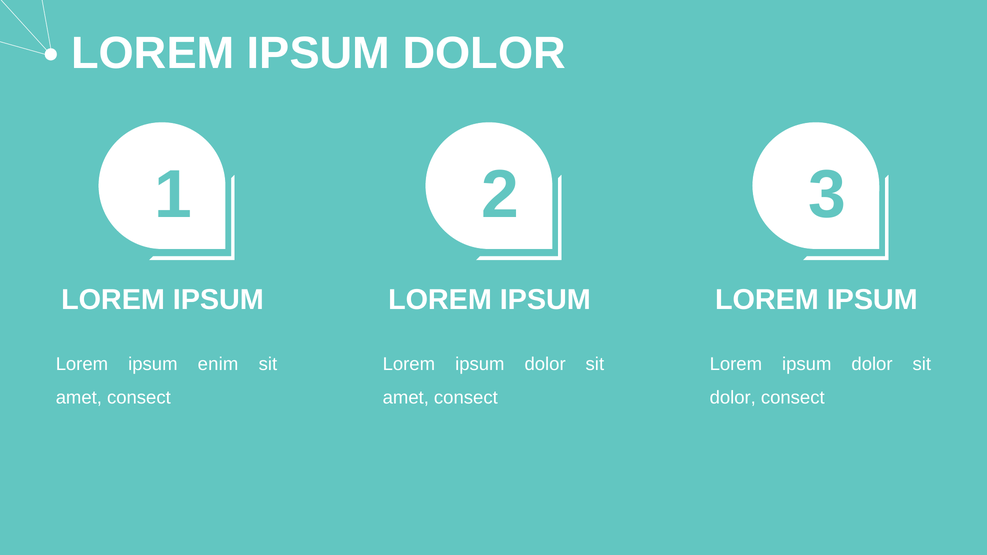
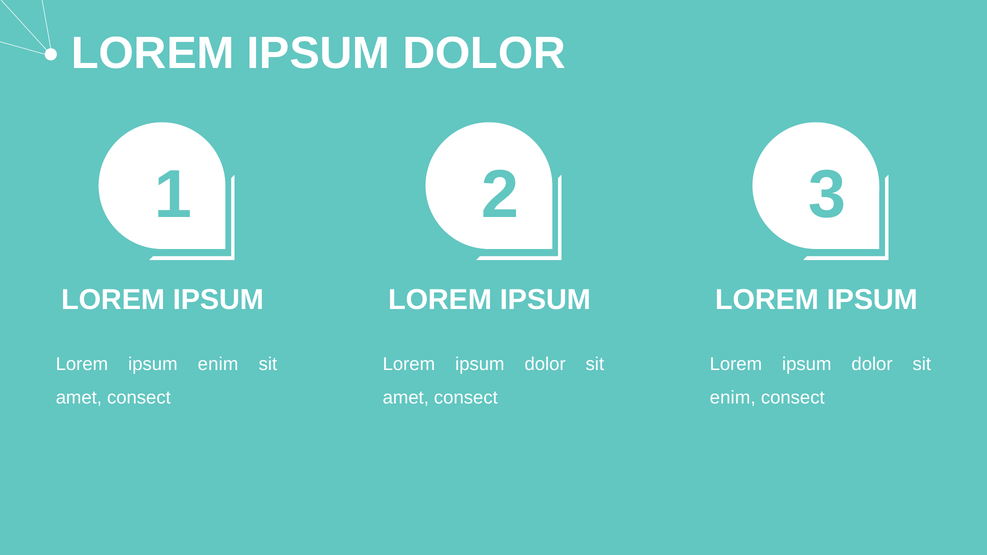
dolor: dolor -> enim (733, 398)
